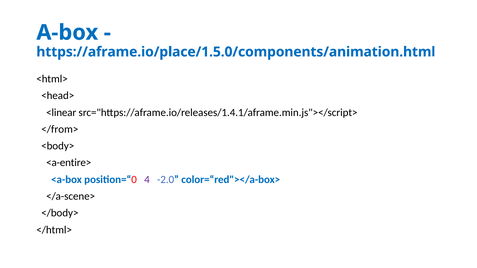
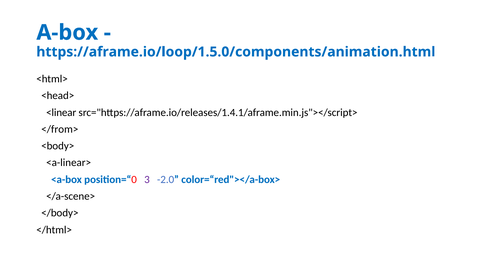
https://aframe.io/place/1.5.0/components/animation.html: https://aframe.io/place/1.5.0/components/animation.html -> https://aframe.io/loop/1.5.0/components/animation.html (236, 52)
<a-entire>: <a-entire> -> <a-linear> (69, 163)
4: 4 -> 3 (147, 180)
